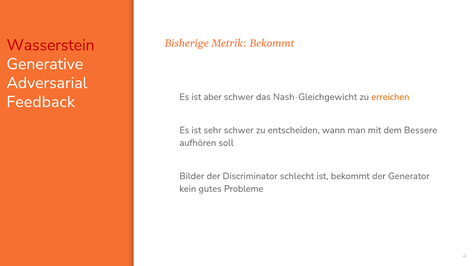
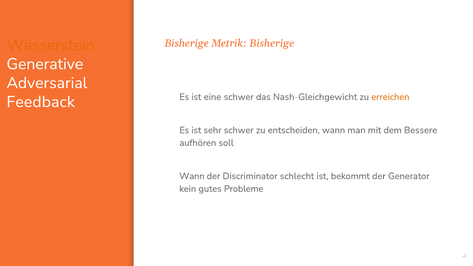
Wasserstein colour: red -> orange (51, 45)
Metrik Bekommt: Bekommt -> Bisherige (272, 43)
aber: aber -> eine (212, 97)
Bilder: Bilder -> Wann (192, 176)
